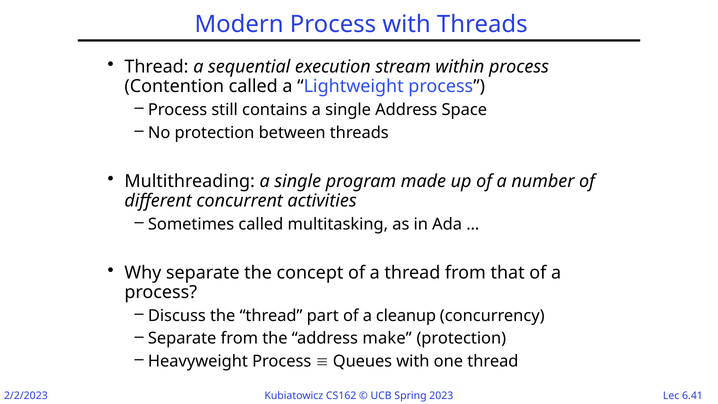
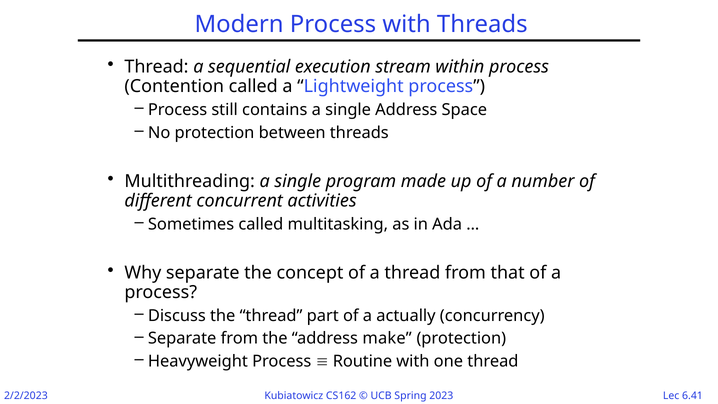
cleanup: cleanup -> actually (406, 316)
Queues: Queues -> Routine (363, 361)
